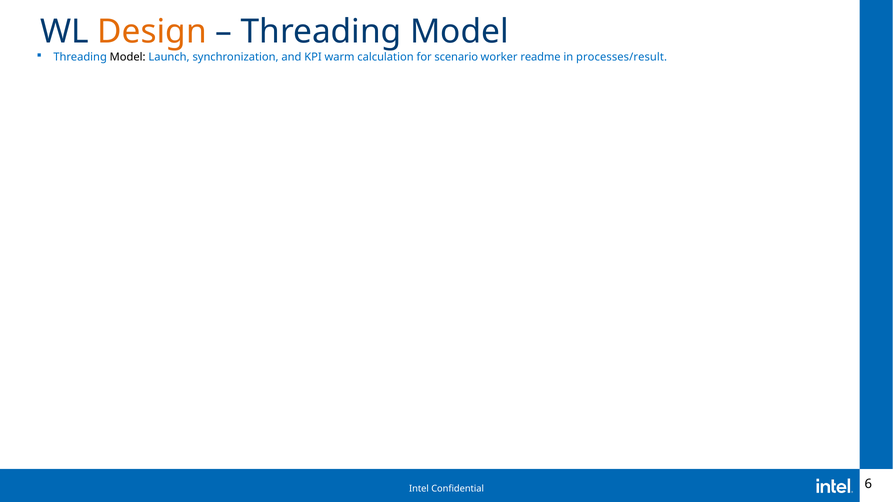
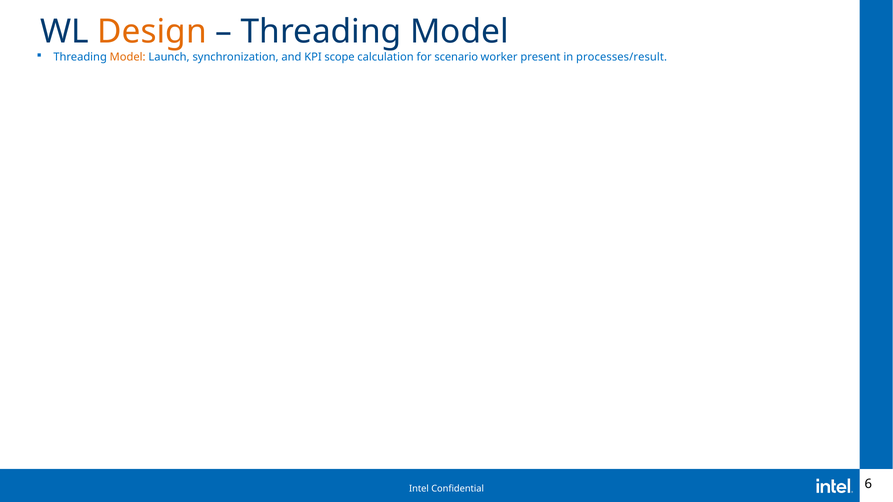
Model colour: black -> orange (128, 57)
warm: warm -> scope (340, 57)
readme: readme -> present (540, 57)
